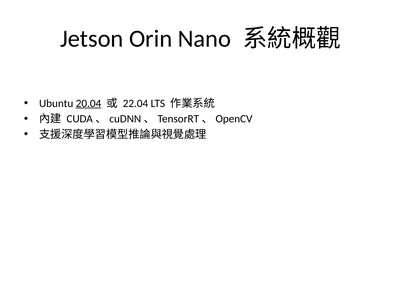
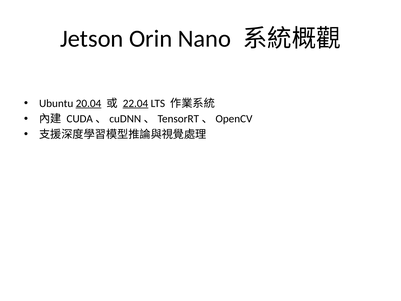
22.04 underline: none -> present (135, 103)
